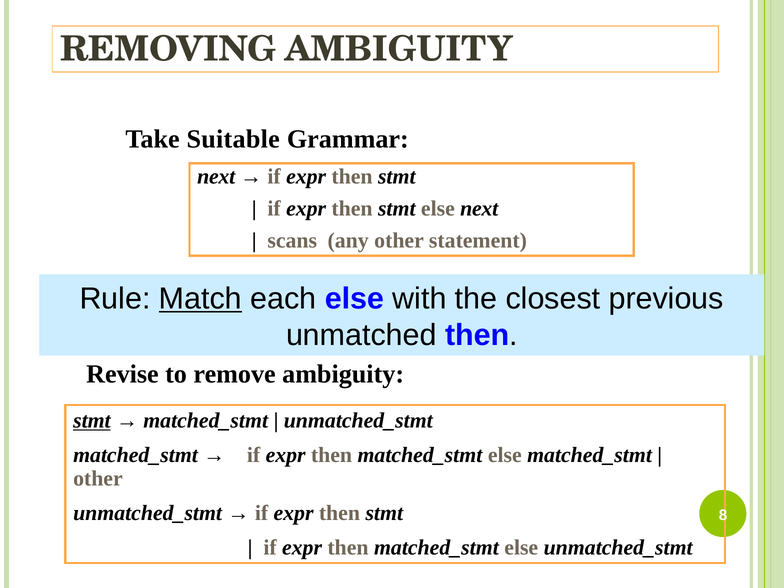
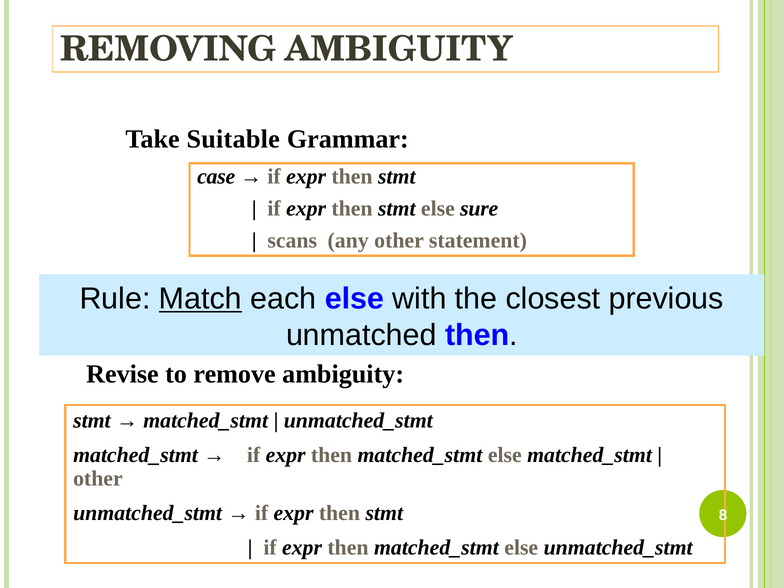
next: next -> case (216, 177)
else next: next -> sure (479, 209)
stmt underline: present -> none (92, 421)
